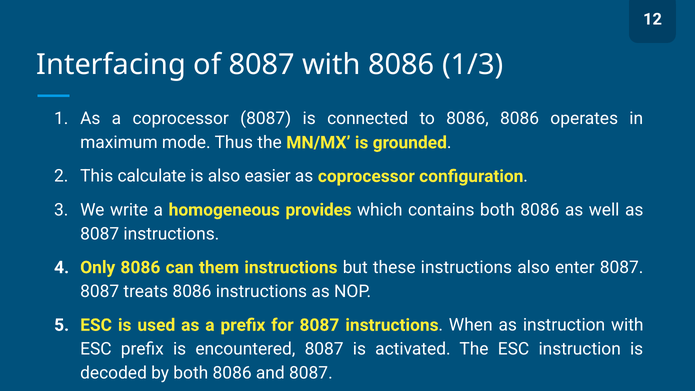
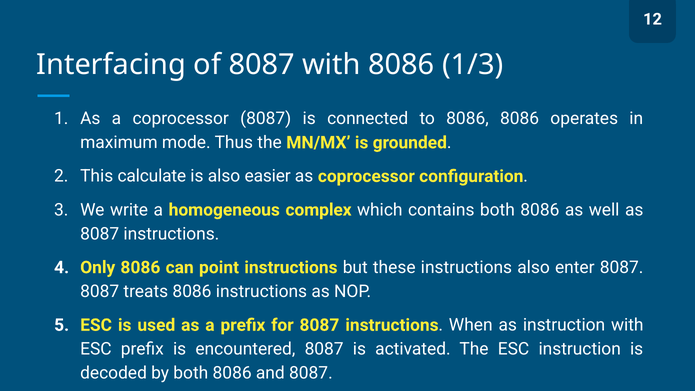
provides: provides -> complex (319, 210)
them: them -> point (219, 267)
